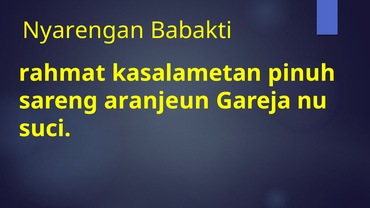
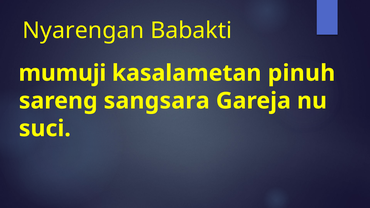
rahmat: rahmat -> mumuji (62, 73)
aranjeun: aranjeun -> sangsara (157, 101)
